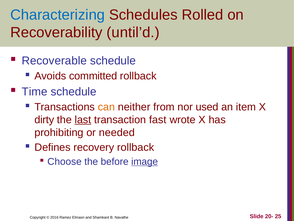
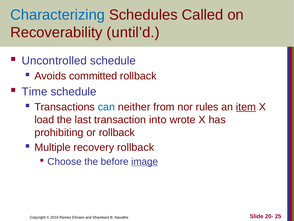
Rolled: Rolled -> Called (203, 15)
Recoverable: Recoverable -> Uncontrolled (54, 61)
can colour: orange -> blue (106, 107)
used: used -> rules (207, 107)
item underline: none -> present (246, 107)
dirty: dirty -> load (44, 119)
last underline: present -> none (83, 119)
fast: fast -> into (158, 119)
or needed: needed -> rollback (117, 132)
Defines: Defines -> Multiple (53, 147)
